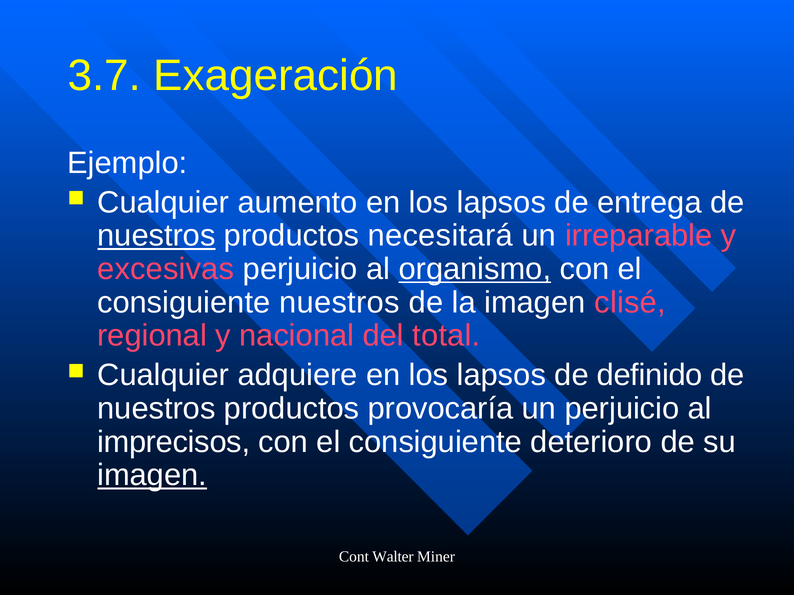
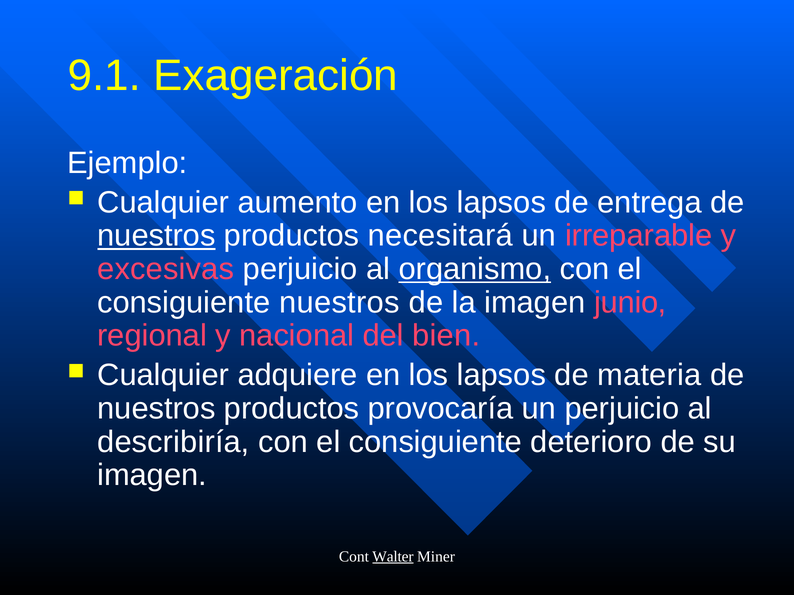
3.7: 3.7 -> 9.1 (104, 76)
clisé: clisé -> junio (630, 303)
total: total -> bien (446, 336)
definido: definido -> materia (649, 376)
imprecisos: imprecisos -> describiría (173, 442)
imagen underline: present -> none (152, 476)
Walter underline: none -> present (393, 557)
